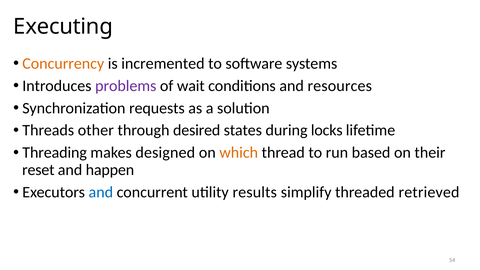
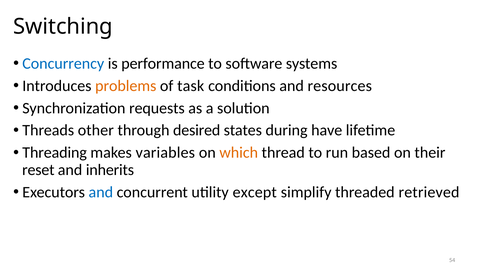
Executing: Executing -> Switching (63, 27)
Concurrency colour: orange -> blue (63, 64)
incremented: incremented -> performance (163, 64)
problems colour: purple -> orange (126, 86)
wait: wait -> task (191, 86)
locks: locks -> have (327, 130)
designed: designed -> variables (165, 153)
happen: happen -> inherits (110, 170)
results: results -> except (255, 192)
